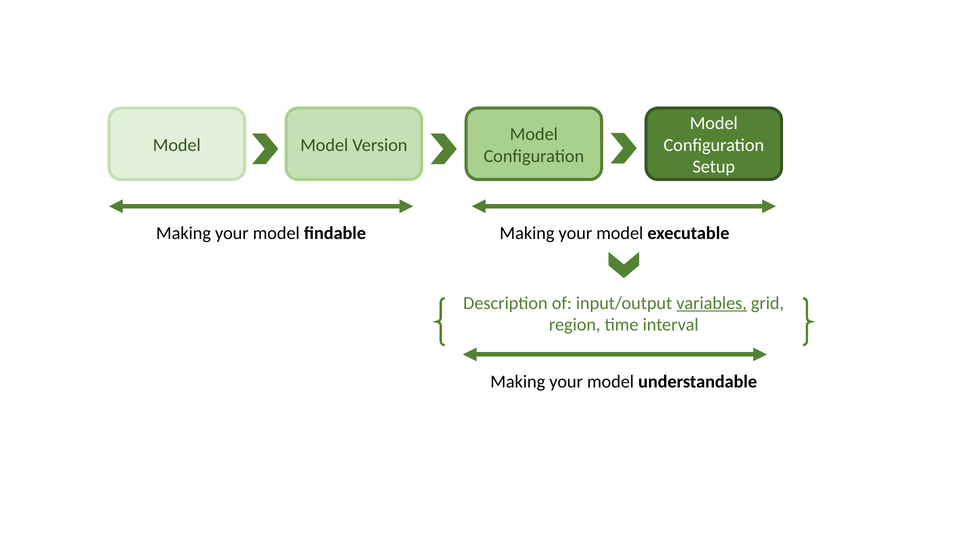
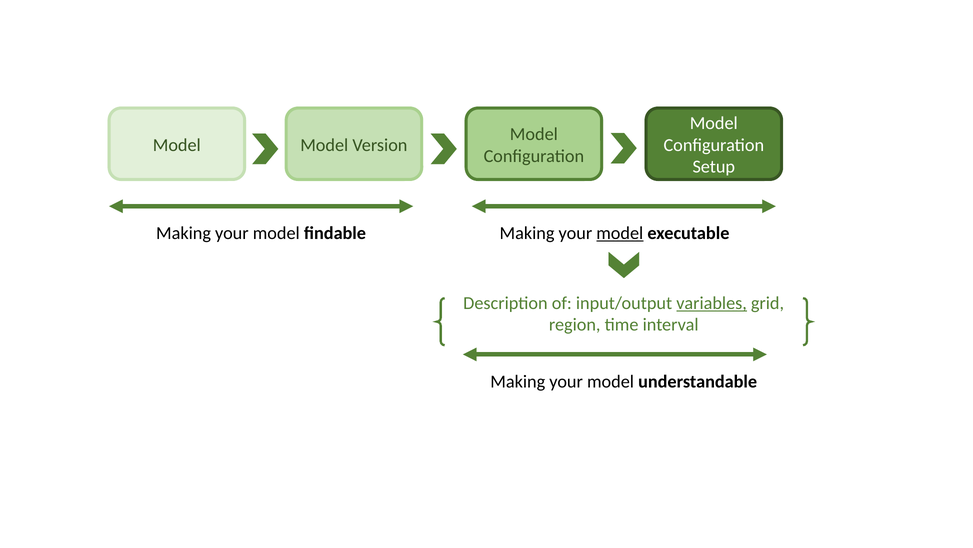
model underline: none -> present (620, 233)
